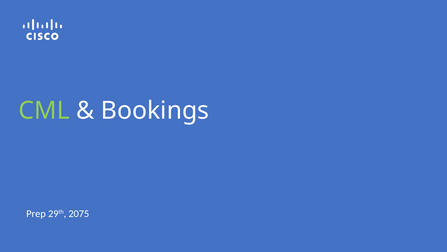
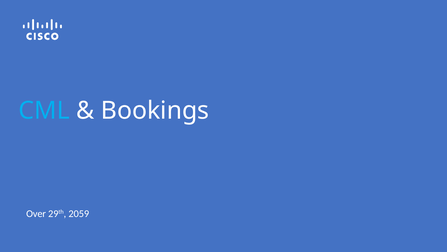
CML colour: light green -> light blue (44, 110)
Prep: Prep -> Over (36, 213)
2075: 2075 -> 2059 (79, 213)
